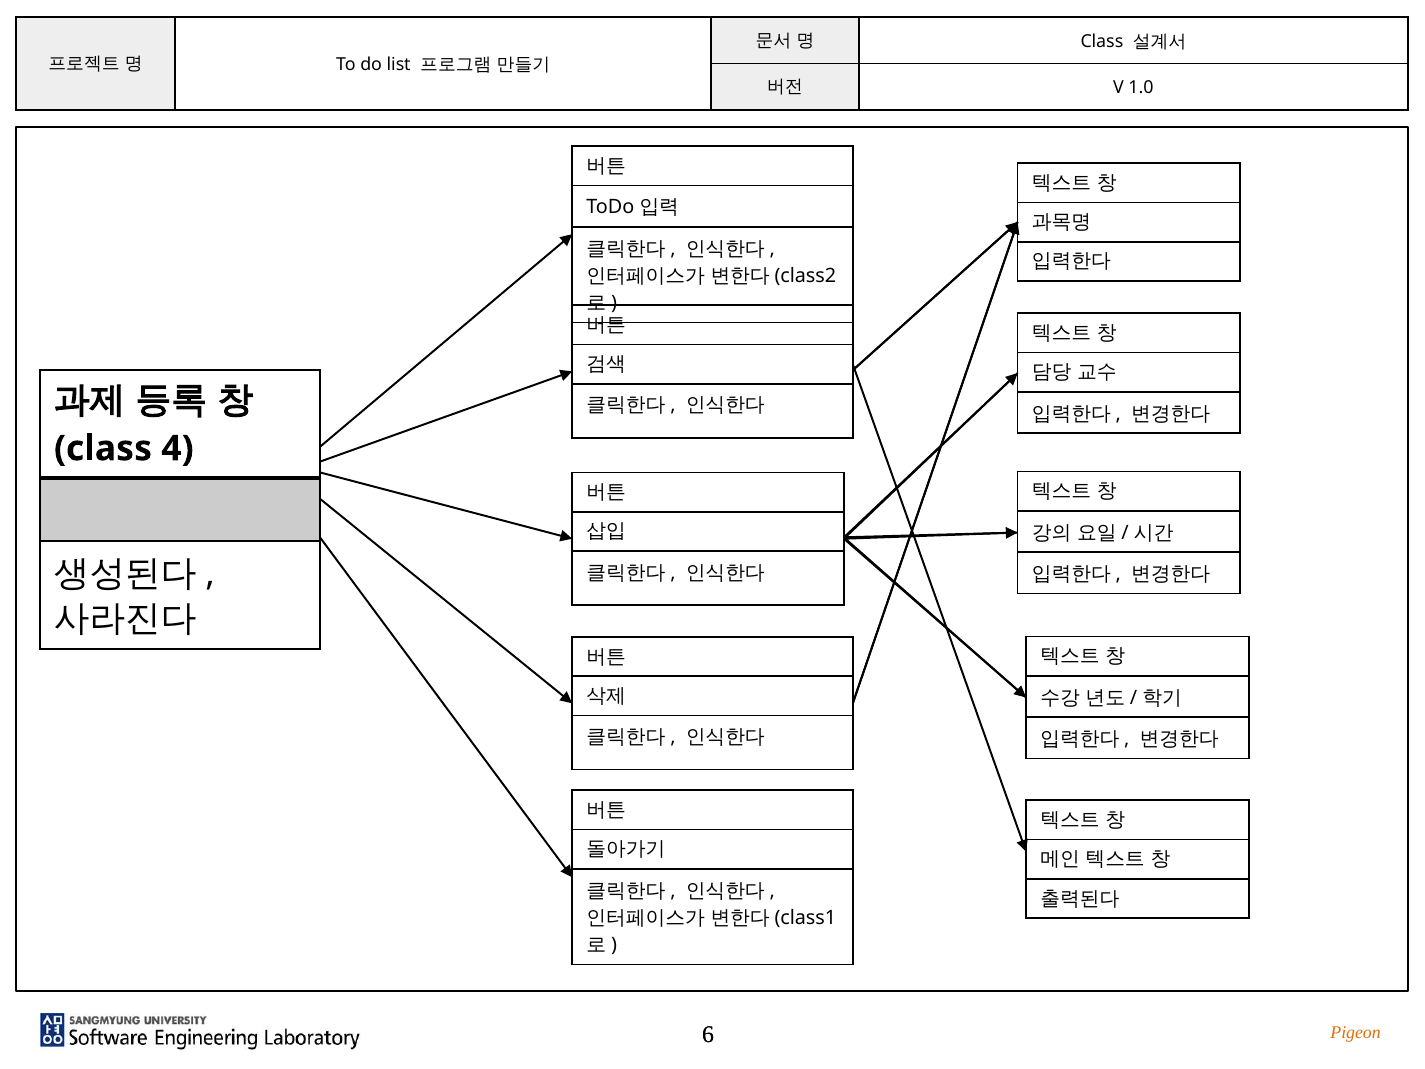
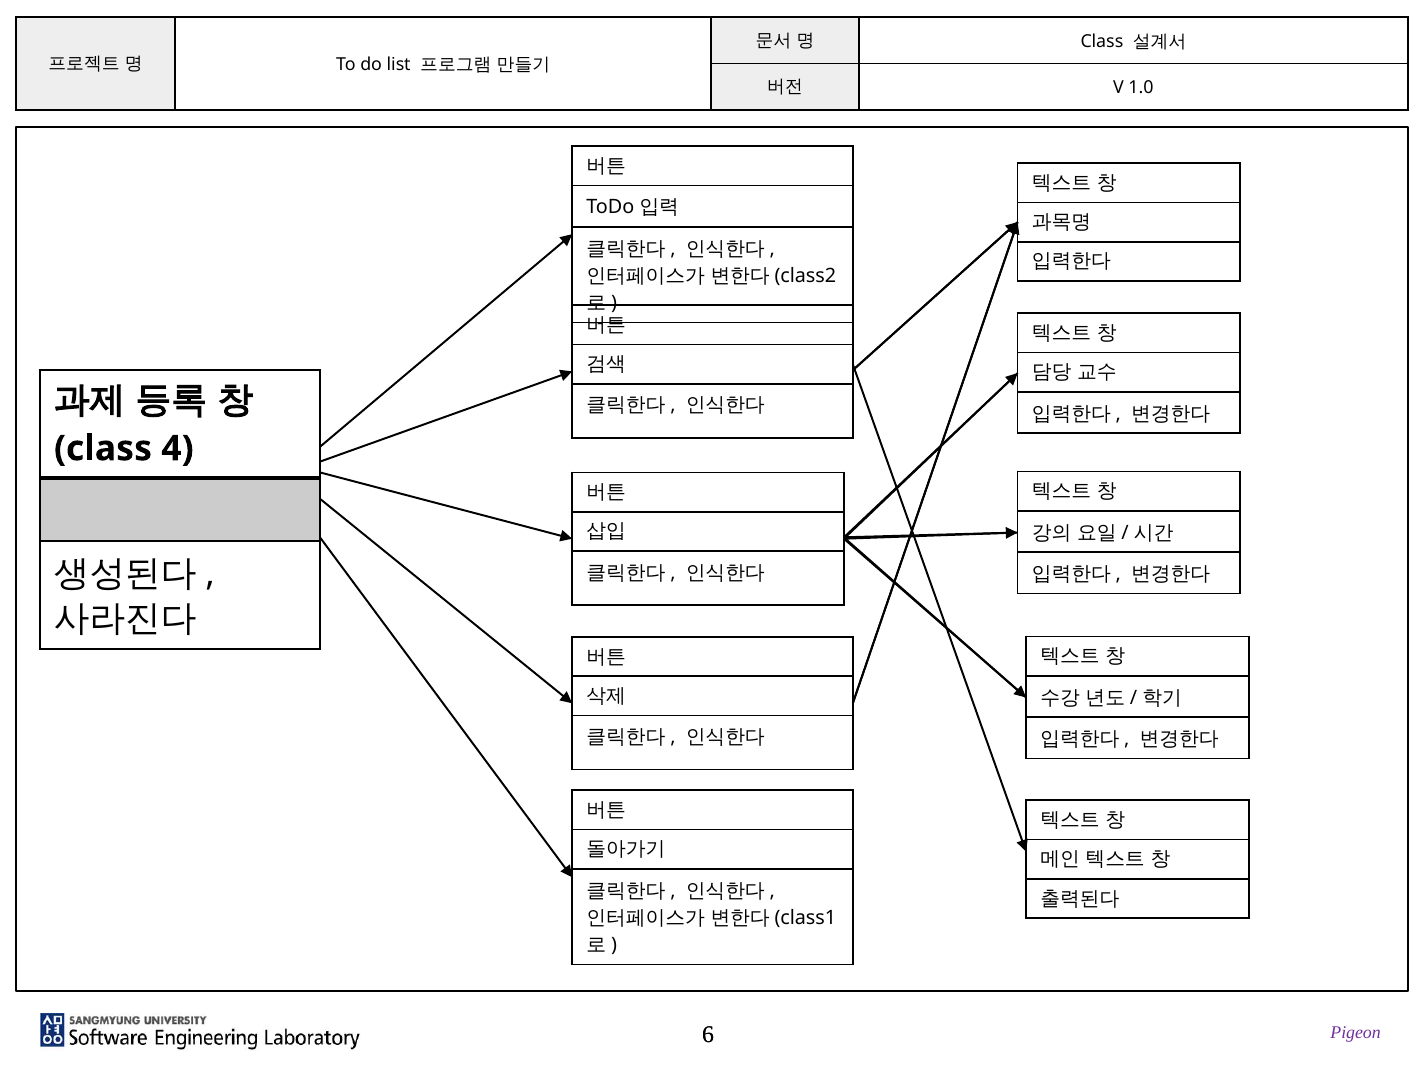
Pigeon colour: orange -> purple (1356, 1032)
